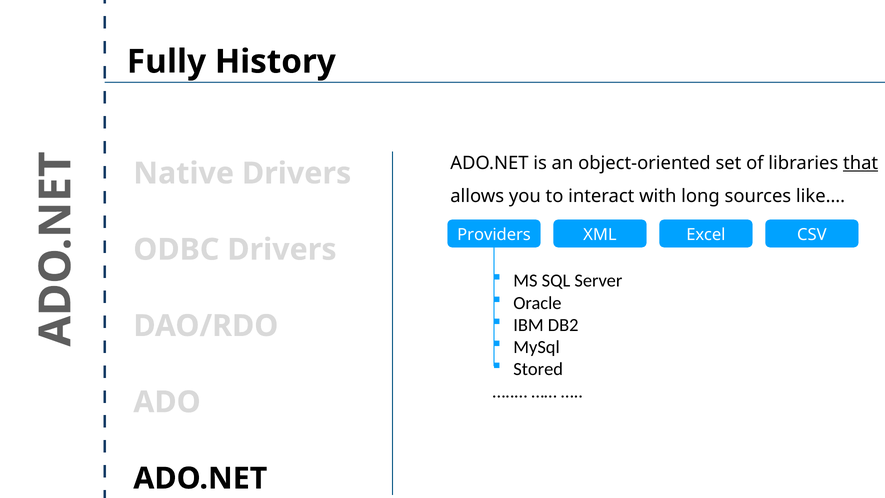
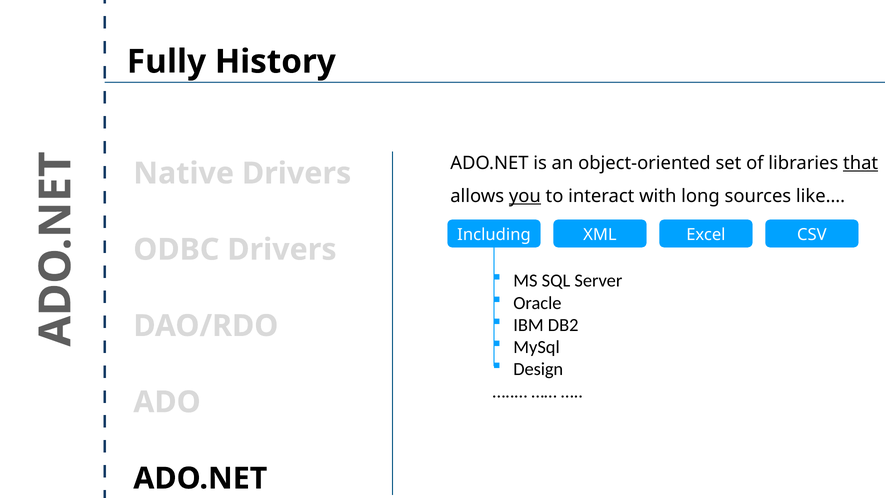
you underline: none -> present (525, 196)
Providers: Providers -> Including (494, 235)
Stored: Stored -> Design (538, 369)
